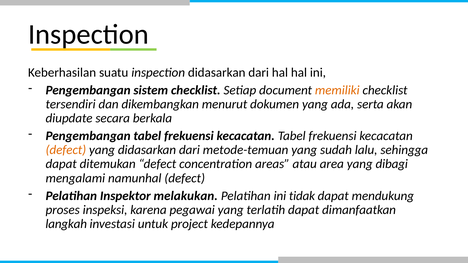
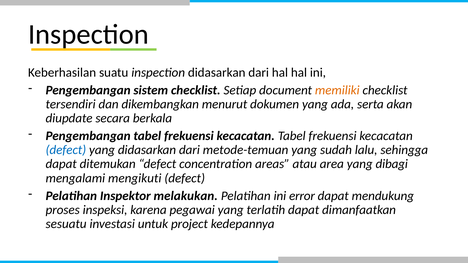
defect colour: orange -> blue (66, 150)
namunhal: namunhal -> mengikuti (135, 178)
tidak: tidak -> error (302, 196)
langkah: langkah -> sesuatu (66, 224)
